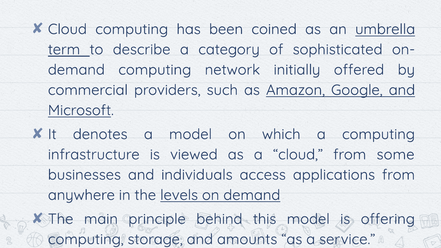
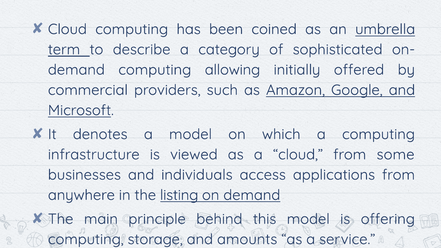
network: network -> allowing (232, 70)
levels: levels -> listing (179, 195)
